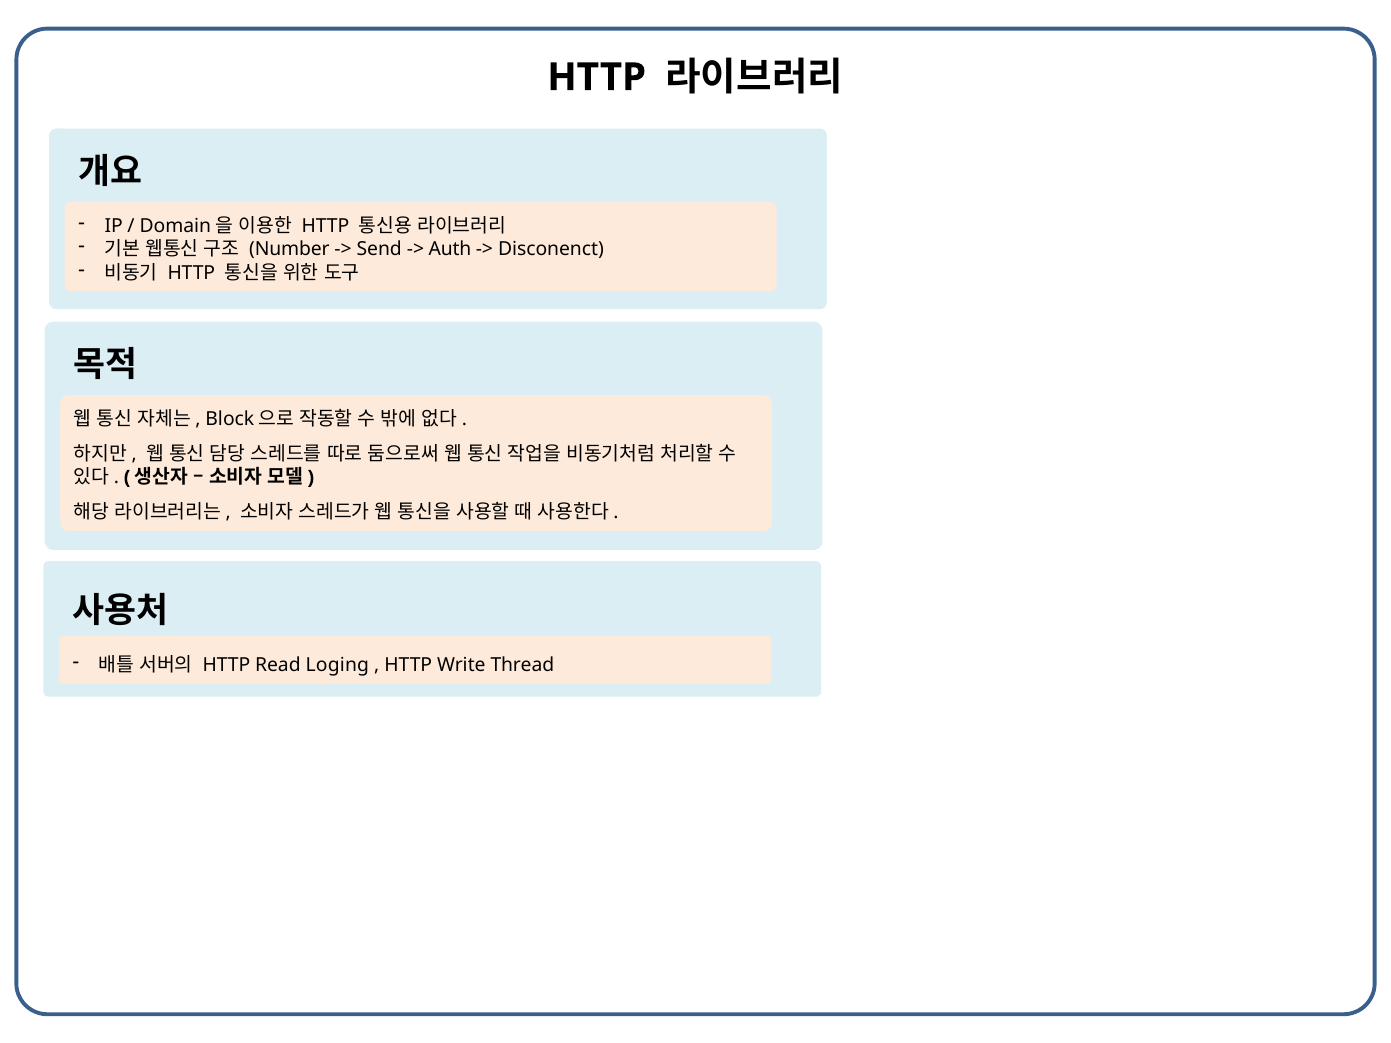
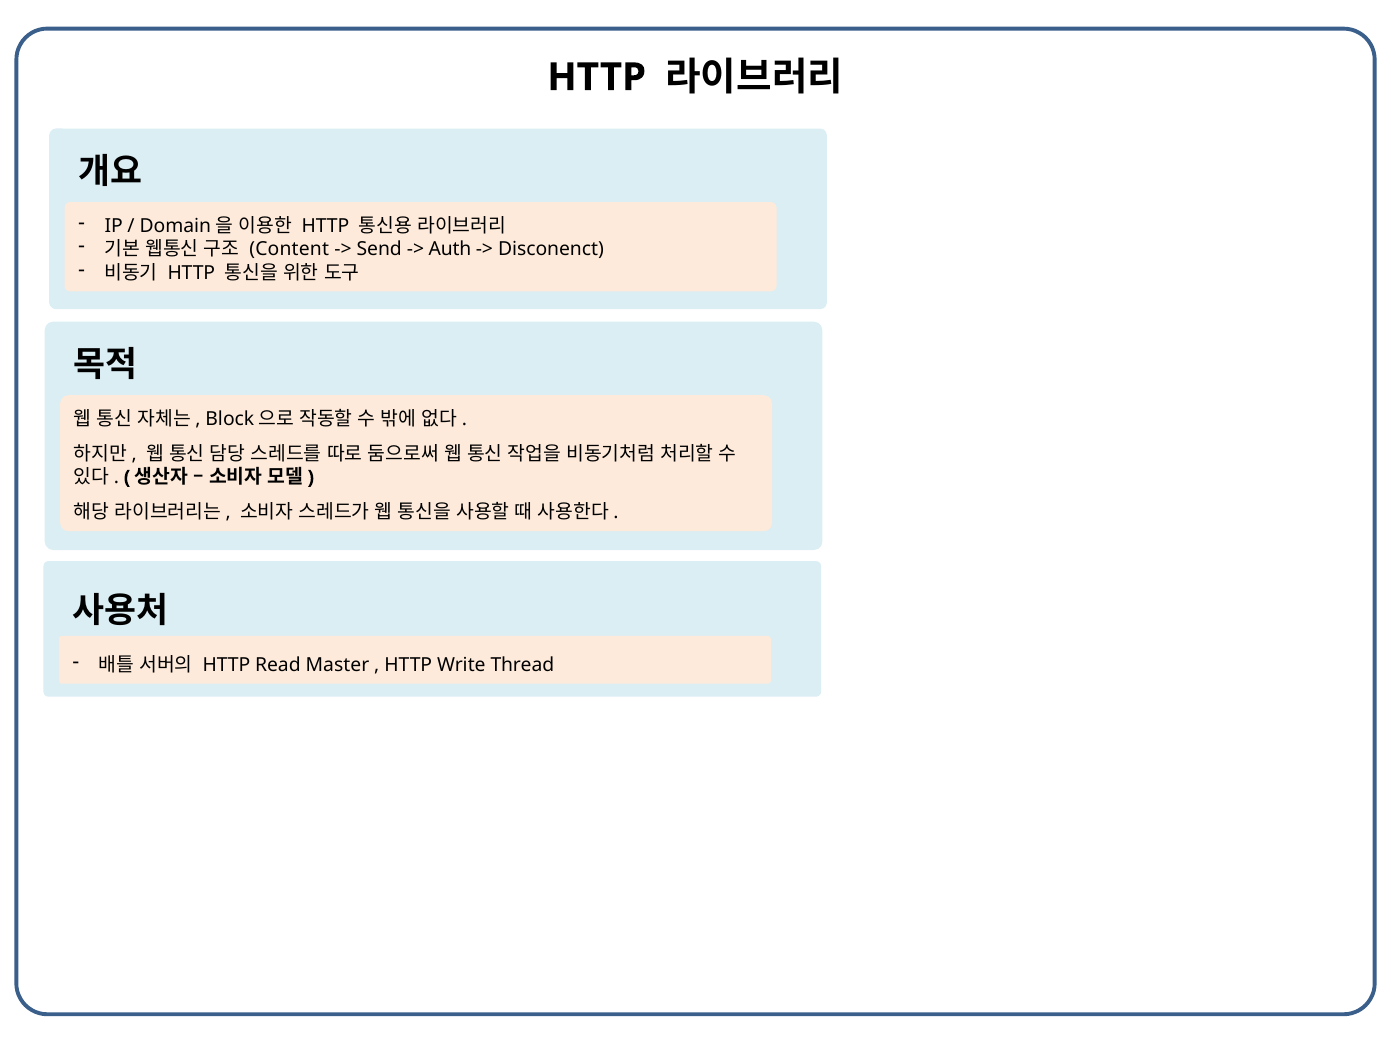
Number: Number -> Content (289, 250)
Loging: Loging -> Master (337, 666)
